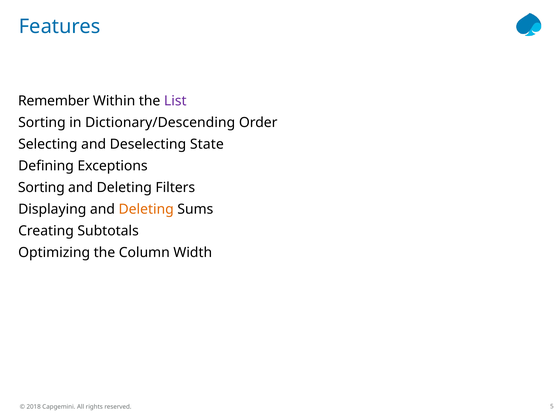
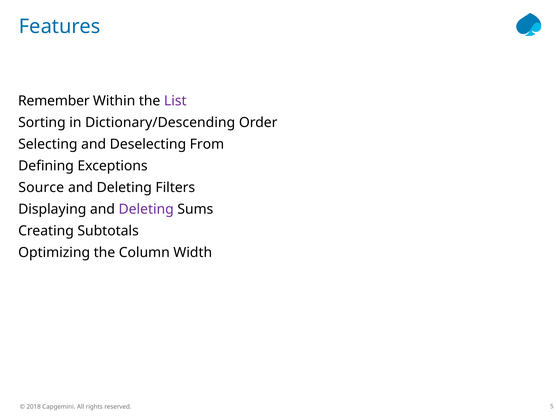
State: State -> From (207, 144)
Sorting: Sorting -> Source (41, 187)
Deleting colour: orange -> purple (146, 209)
